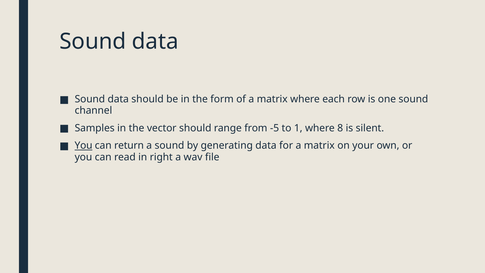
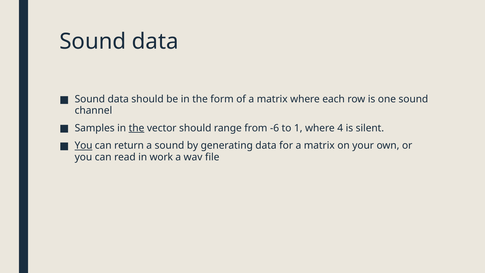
the underline: none -> present (137, 128)
-5: -5 -> -6 (275, 128)
8: 8 -> 4 (340, 128)
right: right -> work (161, 157)
